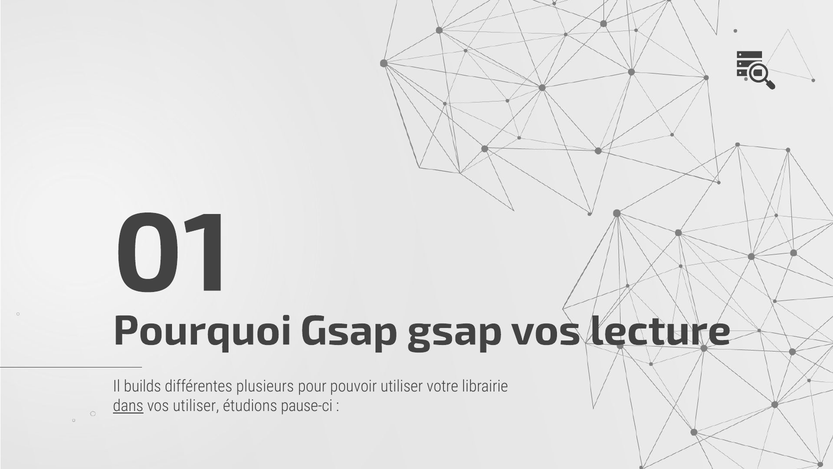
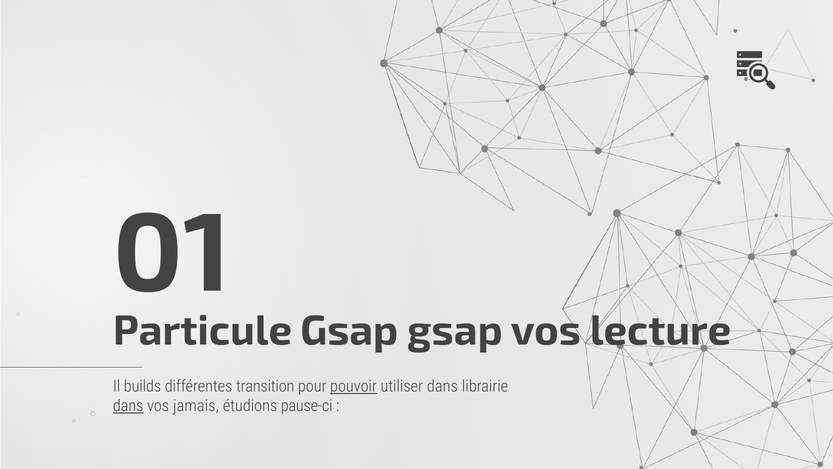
Pourquoi: Pourquoi -> Particule (202, 331)
plusieurs: plusieurs -> transition (265, 386)
pouvoir underline: none -> present (354, 386)
utiliser votre: votre -> dans (442, 386)
vos utiliser: utiliser -> jamais (196, 406)
